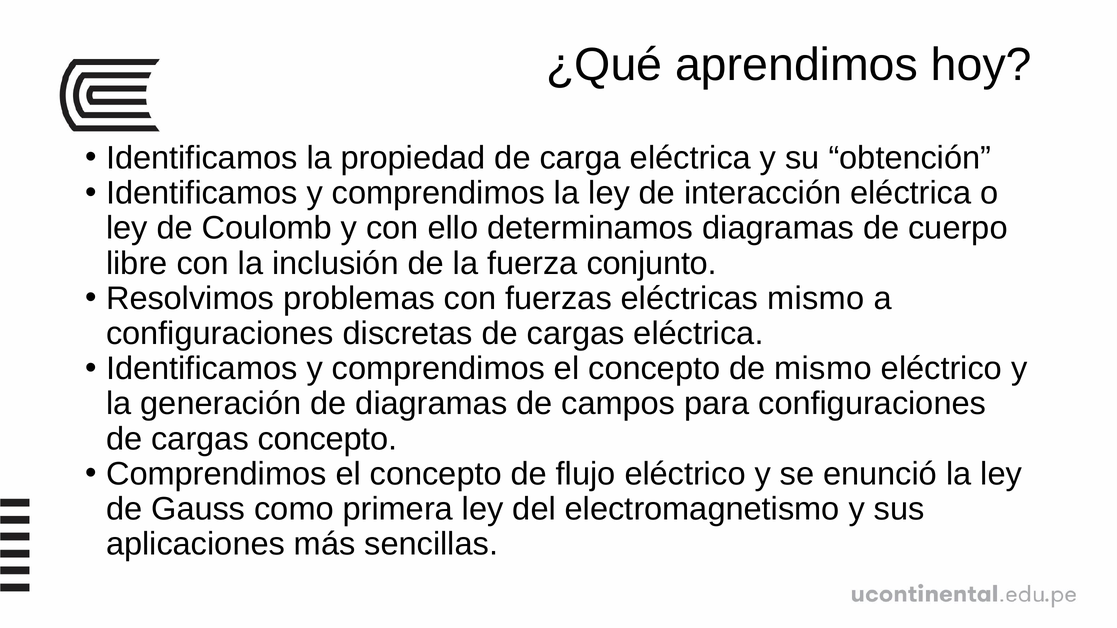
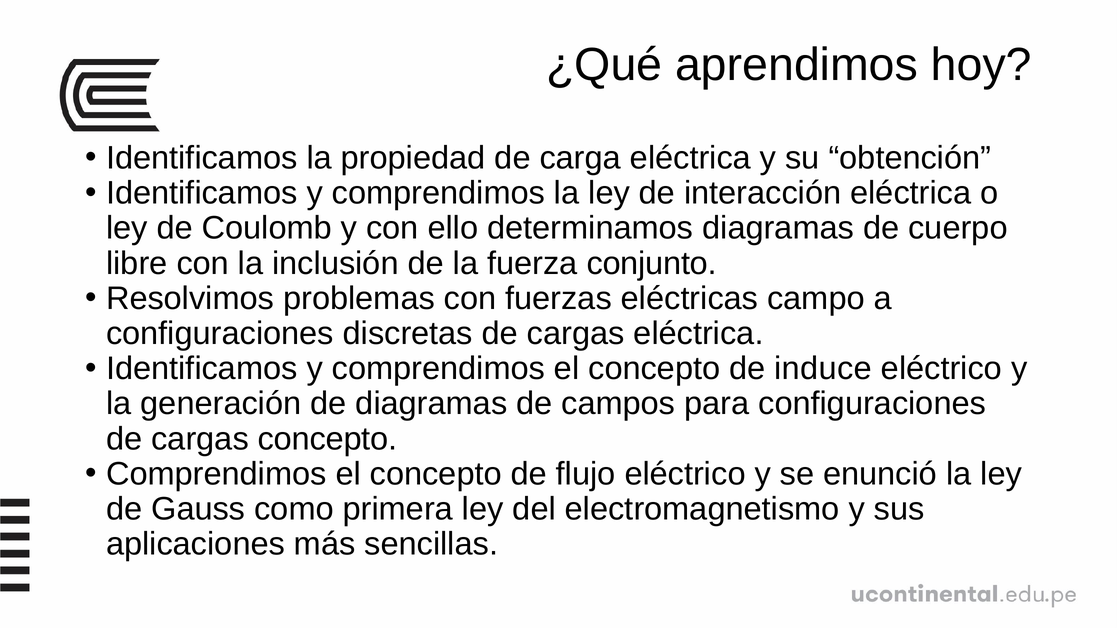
eléctricas mismo: mismo -> campo (816, 299)
de mismo: mismo -> induce (823, 369)
